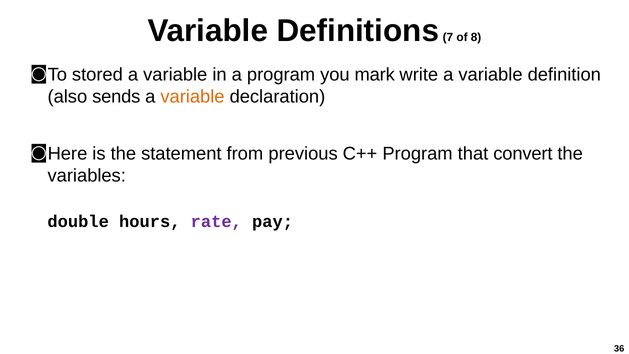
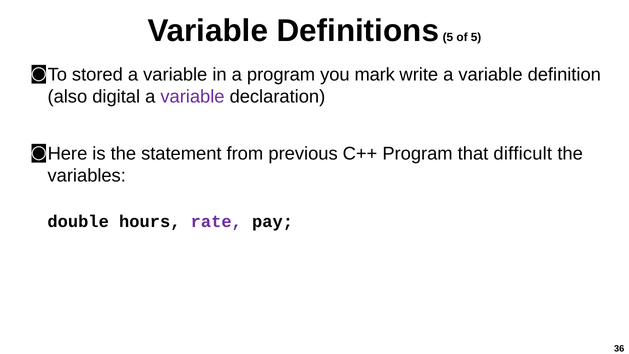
Definitions 7: 7 -> 5 (448, 37)
of 8: 8 -> 5 (476, 37)
sends: sends -> digital (116, 97)
variable colour: orange -> purple (192, 97)
convert: convert -> difficult (523, 153)
